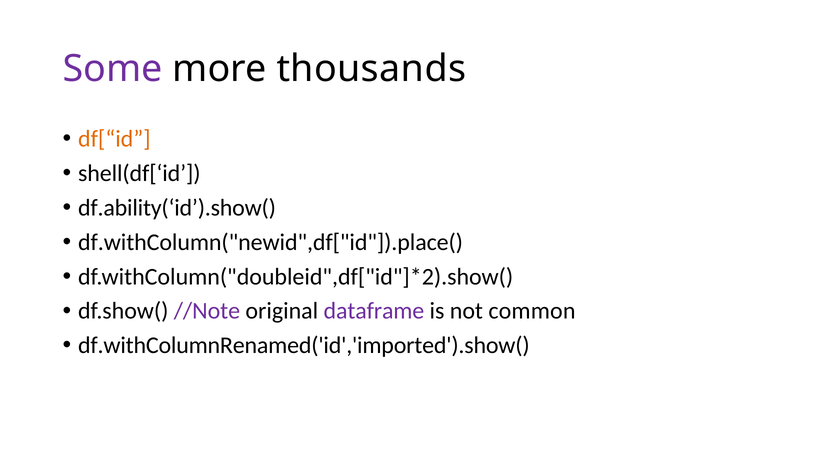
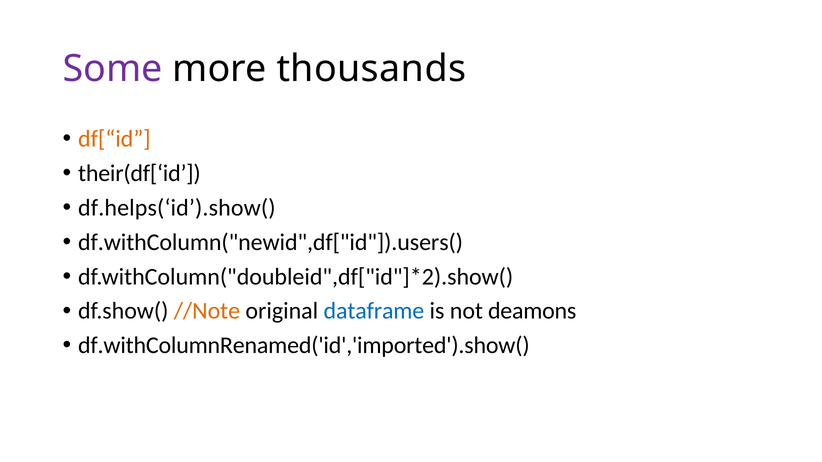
shell(df[‘id: shell(df[‘id -> their(df[‘id (139, 173)
df.ability(‘id’).show(: df.ability(‘id’).show( -> df.helps(‘id’).show( (177, 208)
df.withColumn("newid",df["id"]).place(: df.withColumn("newid",df["id"]).place( -> df.withColumn("newid",df["id"]).users( (271, 242)
//Note colour: purple -> orange (207, 311)
dataframe colour: purple -> blue (374, 311)
common: common -> deamons (532, 311)
